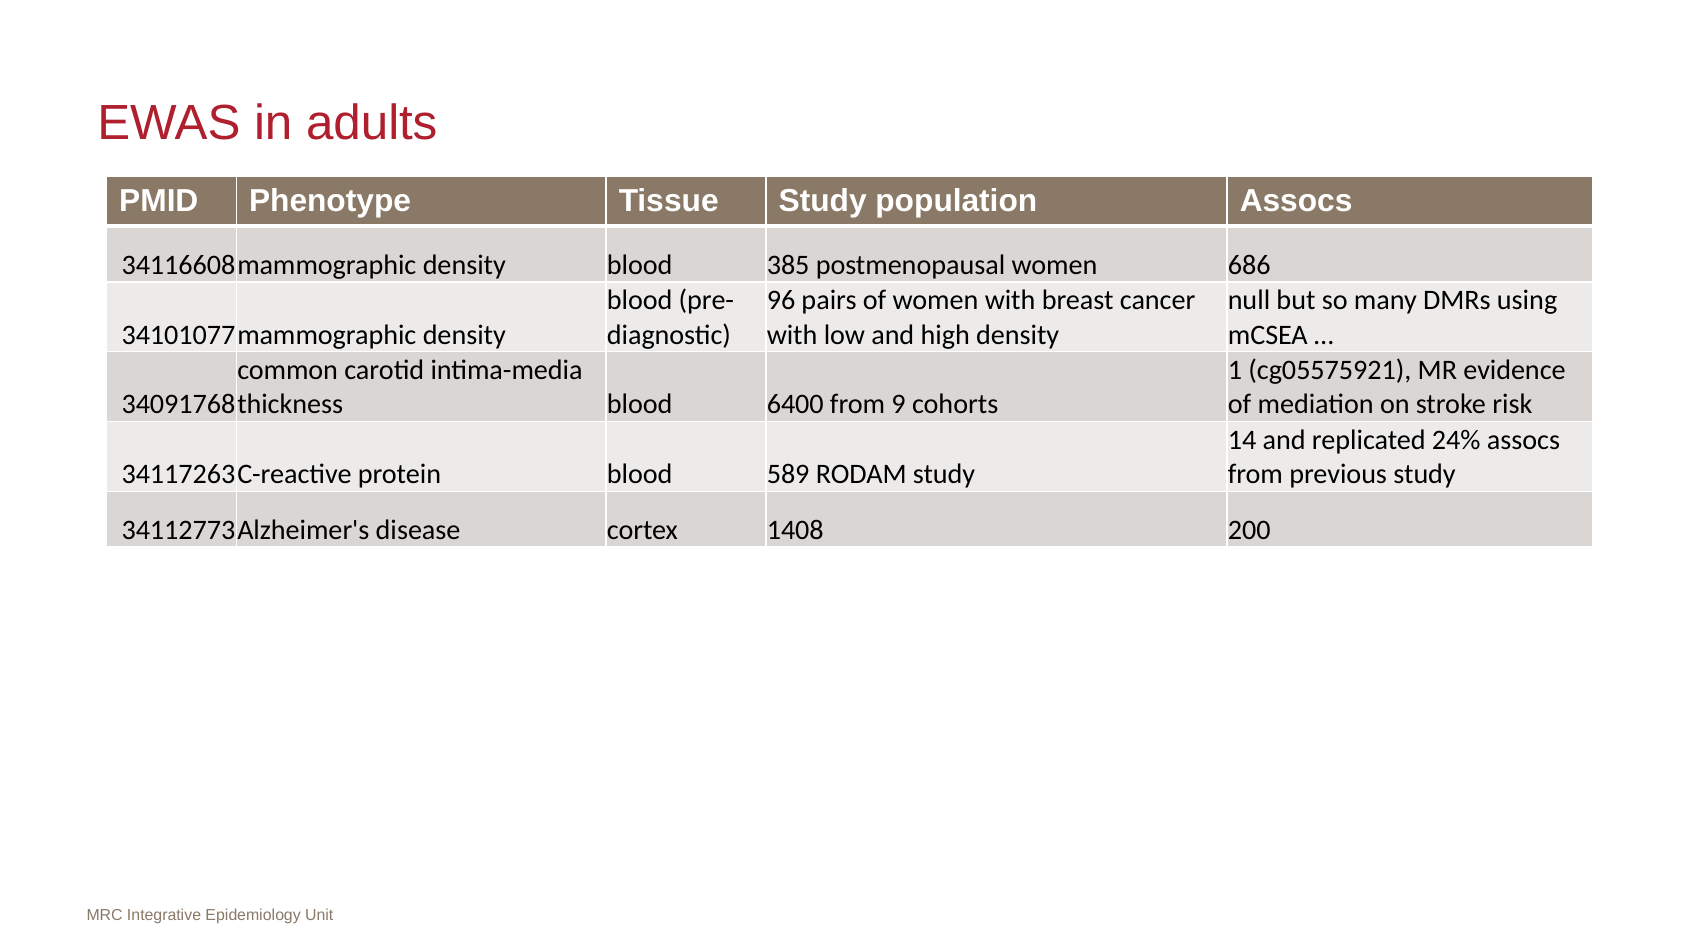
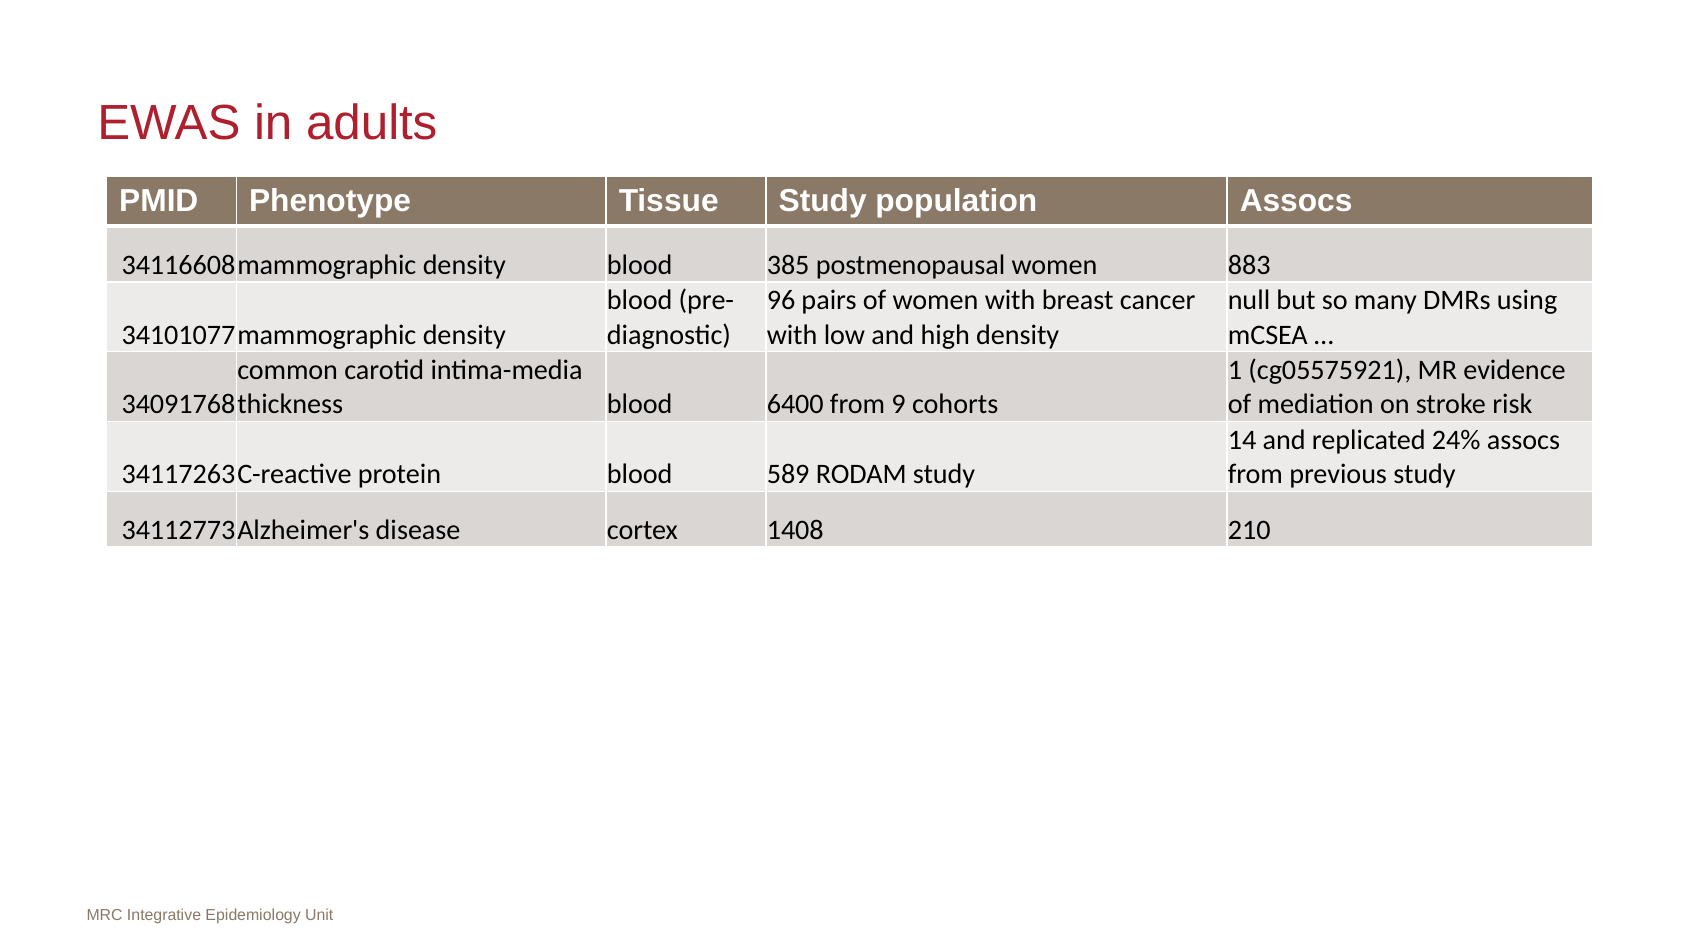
686: 686 -> 883 (1249, 265)
200: 200 -> 210 (1249, 530)
